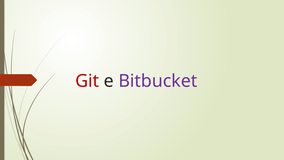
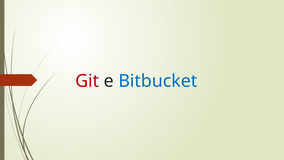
Bitbucket colour: purple -> blue (158, 81)
